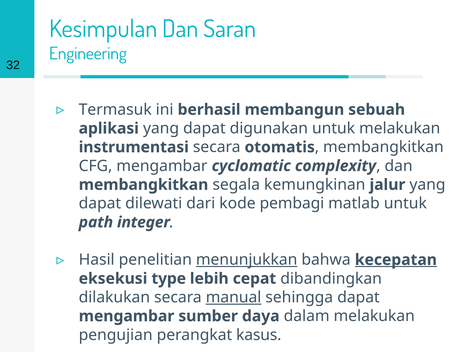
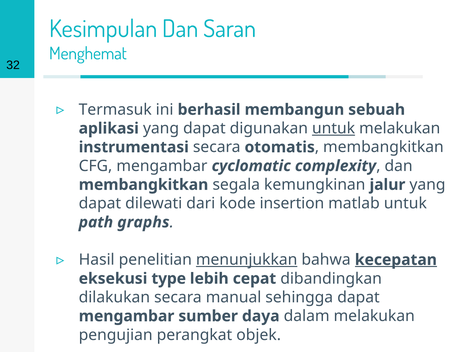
Engineering: Engineering -> Menghemat (88, 54)
untuk underline: none -> present (334, 129)
pembagi: pembagi -> insertion (292, 204)
integer: integer -> graphs (143, 223)
manual underline: present -> none (234, 298)
kasus: kasus -> objek (259, 335)
